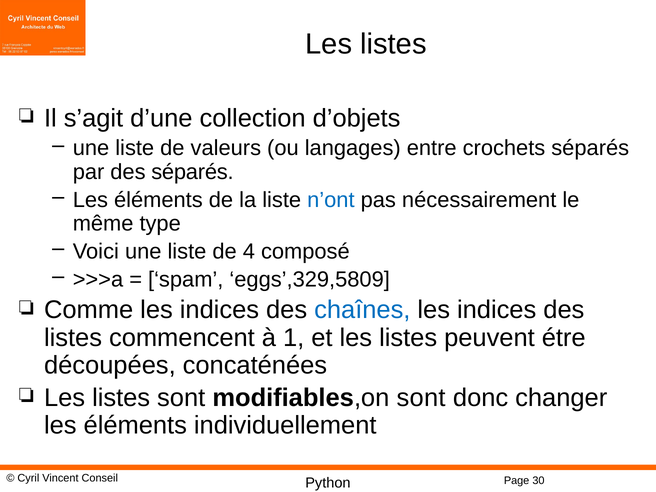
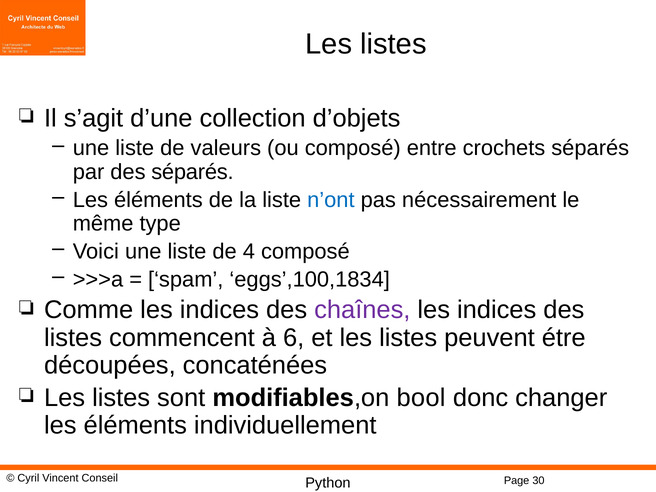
ou langages: langages -> composé (353, 148)
eggs’,329,5809: eggs’,329,5809 -> eggs’,100,1834 (310, 279)
chaînes colour: blue -> purple (362, 310)
1: 1 -> 6 (294, 338)
modifiables,on sont: sont -> bool (421, 398)
